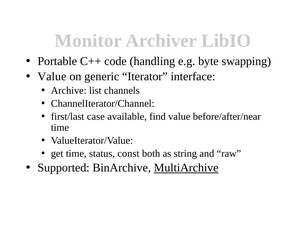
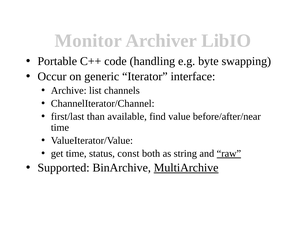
Value: Value -> Occur (52, 77)
case: case -> than (96, 117)
raw underline: none -> present (229, 154)
